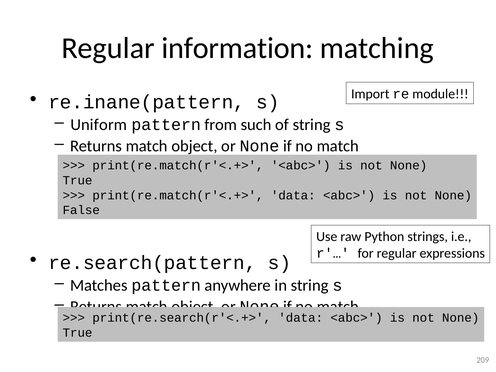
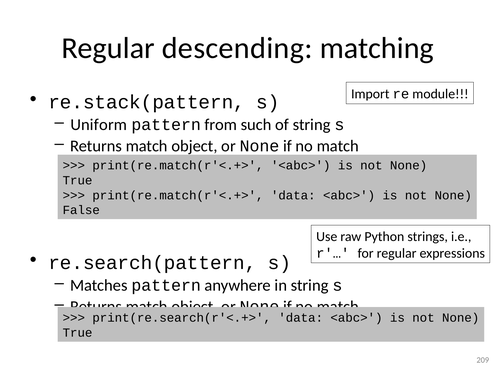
information: information -> descending (237, 48)
re.inane(pattern: re.inane(pattern -> re.stack(pattern (147, 102)
